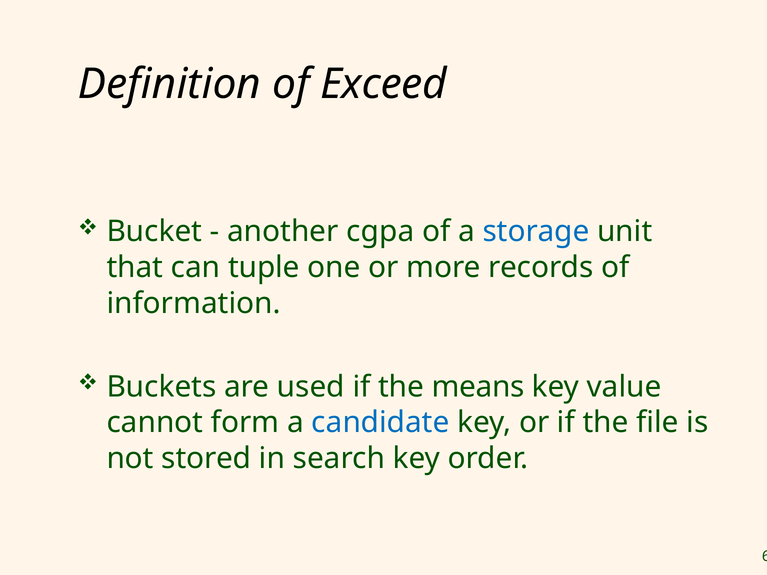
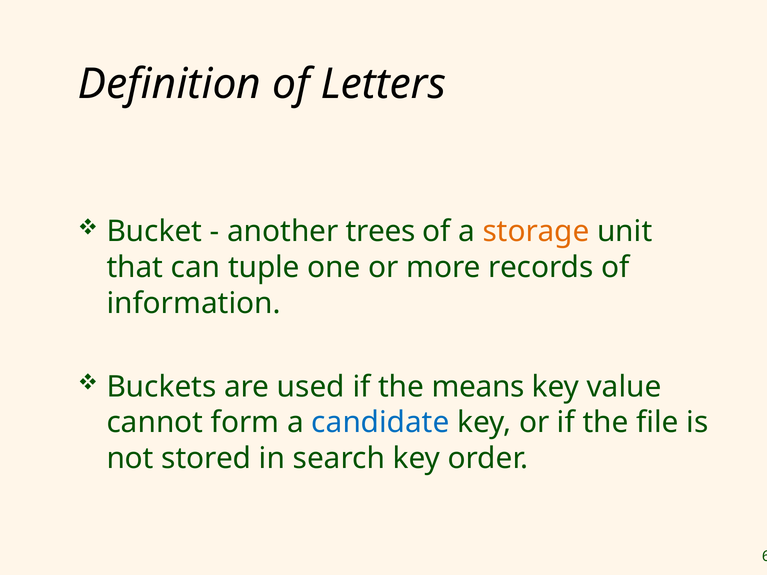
Exceed: Exceed -> Letters (383, 84)
cgpa: cgpa -> trees (381, 232)
storage colour: blue -> orange (536, 232)
